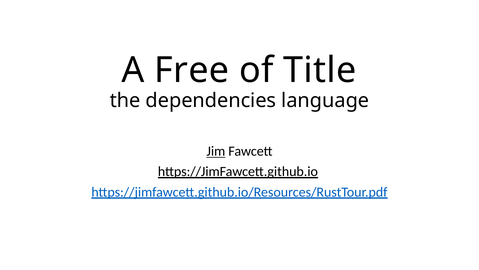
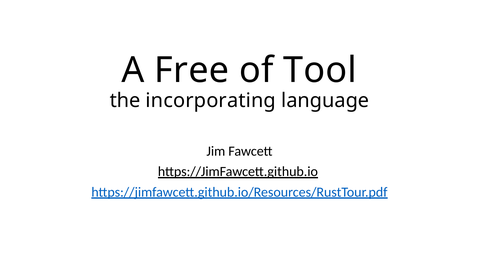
Title: Title -> Tool (320, 70)
dependencies: dependencies -> incorporating (211, 100)
Jim underline: present -> none (216, 151)
